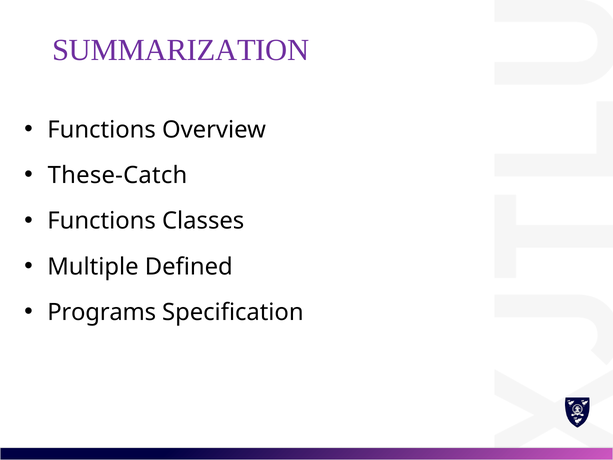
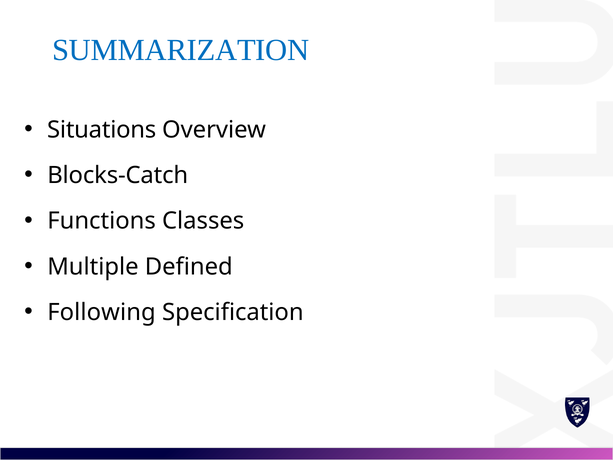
SUMMARIZATION colour: purple -> blue (181, 50)
Functions: Functions -> Situations (102, 130)
These-Catch: These-Catch -> Blocks-Catch (118, 175)
Programs: Programs -> Following (102, 312)
